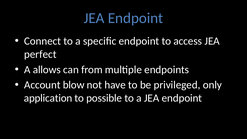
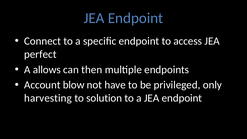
from: from -> then (92, 70)
application: application -> harvesting (48, 98)
possible: possible -> solution (104, 98)
